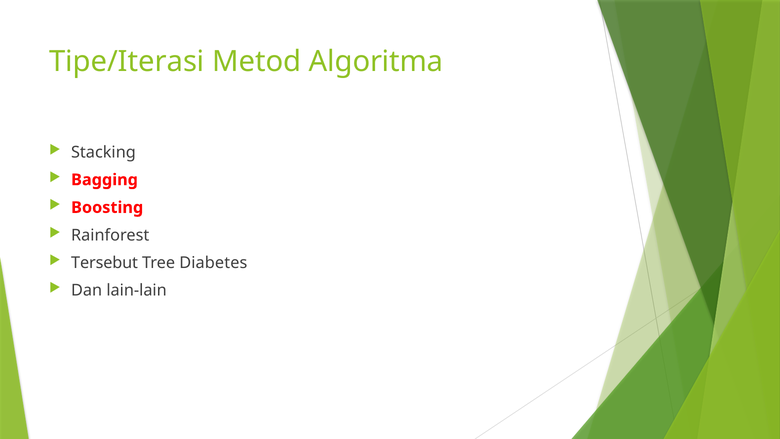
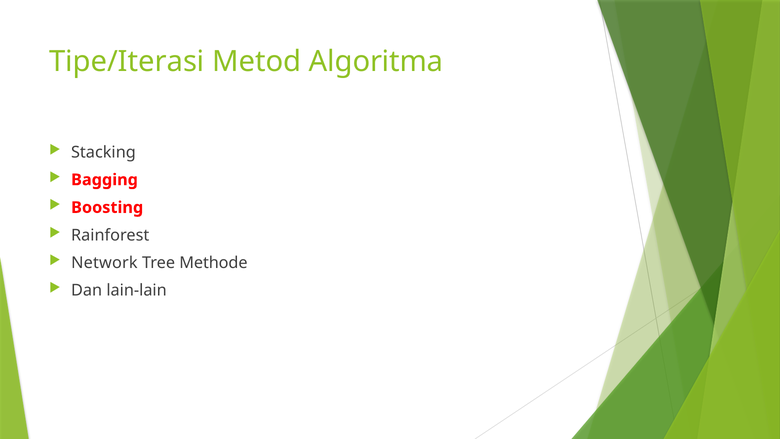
Tersebut: Tersebut -> Network (104, 263)
Diabetes: Diabetes -> Methode (213, 263)
